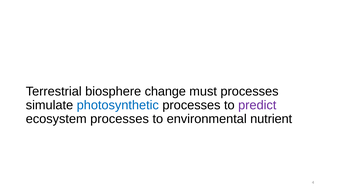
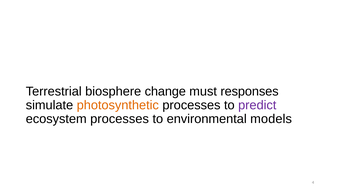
must processes: processes -> responses (250, 91)
photosynthetic colour: blue -> orange (118, 105)
nutrient: nutrient -> models (271, 119)
